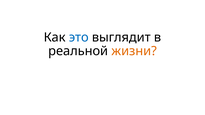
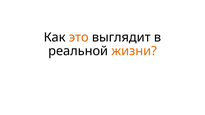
это colour: blue -> orange (79, 37)
